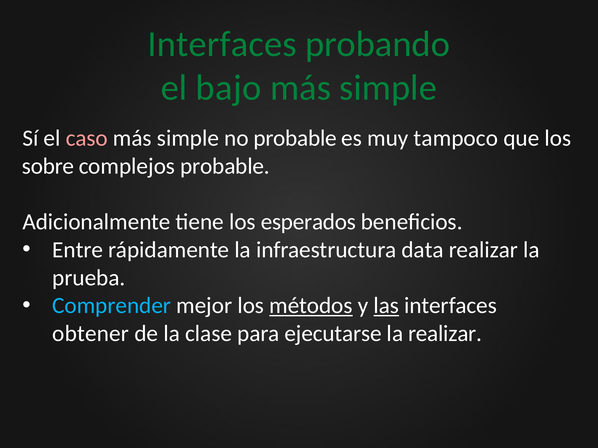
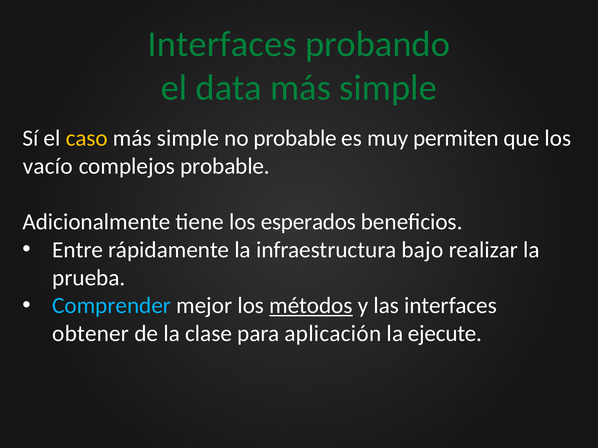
bajo: bajo -> data (229, 88)
caso colour: pink -> yellow (87, 138)
tampoco: tampoco -> permiten (456, 138)
sobre: sobre -> vacío (48, 166)
data: data -> bajo (422, 250)
las underline: present -> none (386, 306)
ejecutarse: ejecutarse -> aplicación (333, 334)
la realizar: realizar -> ejecute (445, 334)
